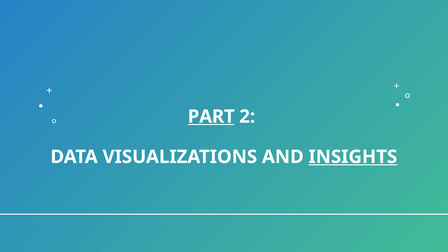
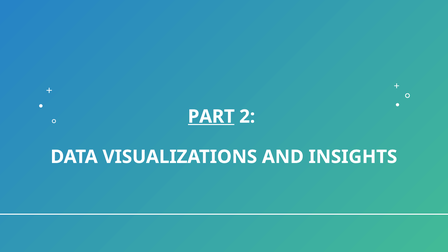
INSIGHTS underline: present -> none (353, 157)
